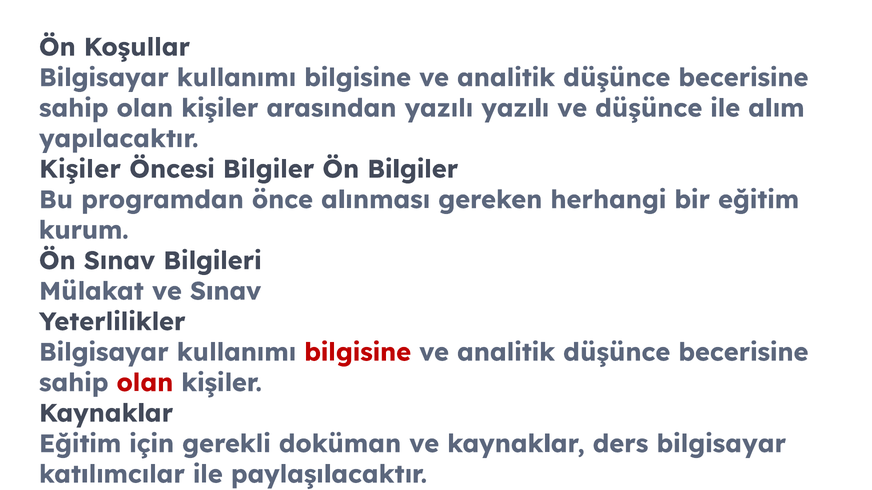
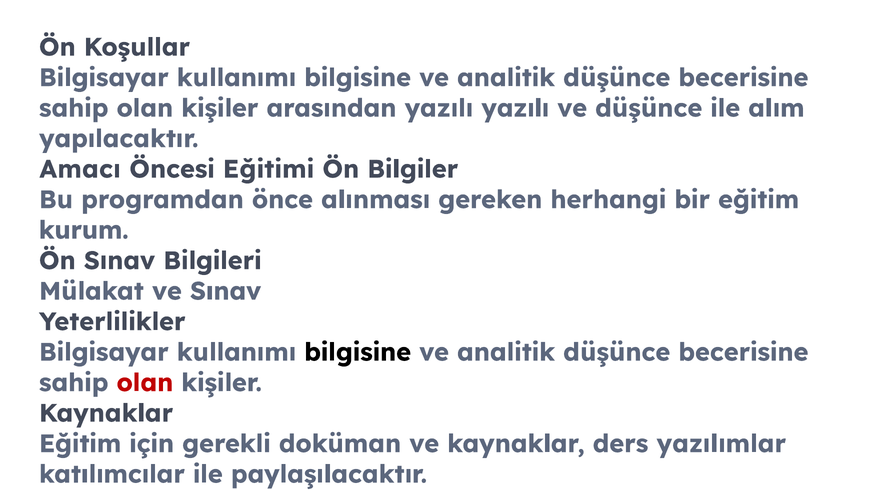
Kişiler: Kişiler -> Amacı (80, 169)
Öncesi Bilgiler: Bilgiler -> Eğitimi (268, 169)
bilgisine colour: red -> black (358, 353)
ders bilgisayar: bilgisayar -> yazılımlar (721, 444)
